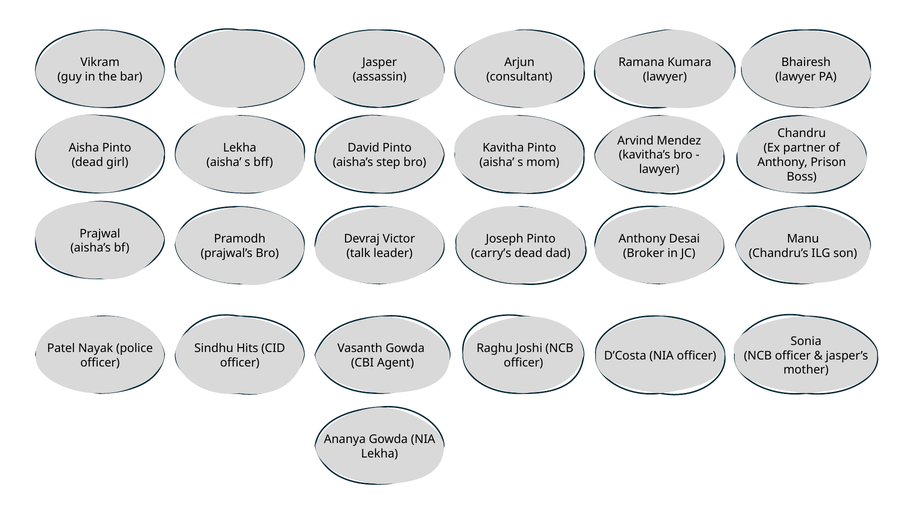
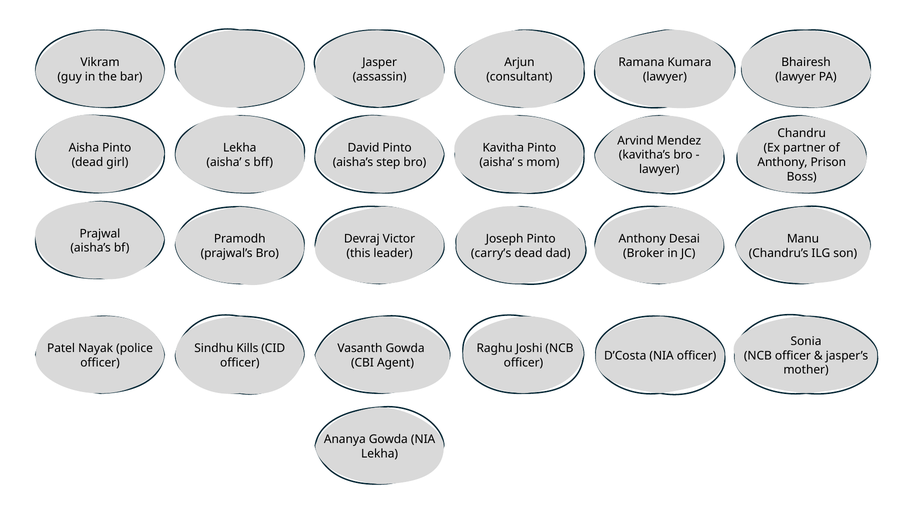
talk: talk -> this (358, 253)
Hits: Hits -> Kills (247, 348)
